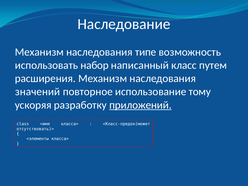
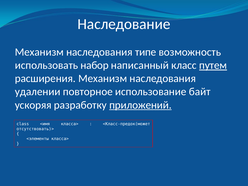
путем underline: none -> present (213, 65)
значений: значений -> удалении (38, 92)
тому: тому -> байт (200, 92)
